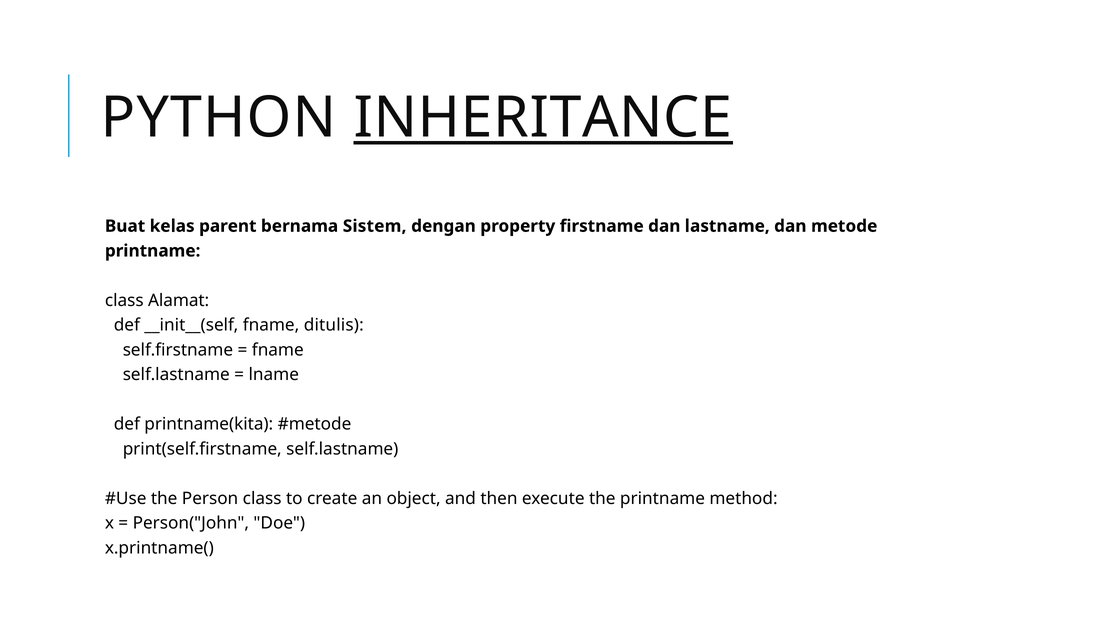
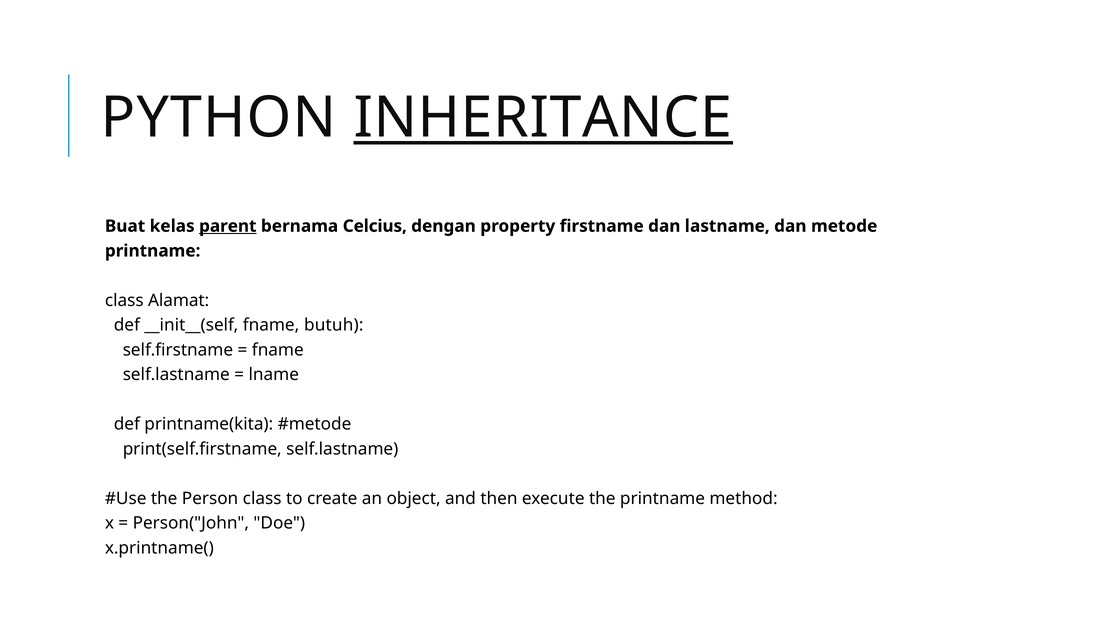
parent underline: none -> present (228, 226)
Sistem: Sistem -> Celcius (375, 226)
ditulis: ditulis -> butuh (334, 325)
